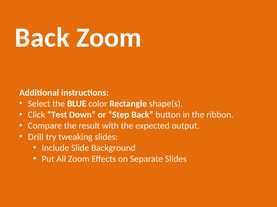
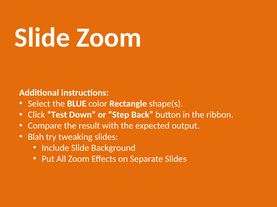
Back: Back -> Slide (42, 38)
Drill: Drill -> Blah (36, 137)
